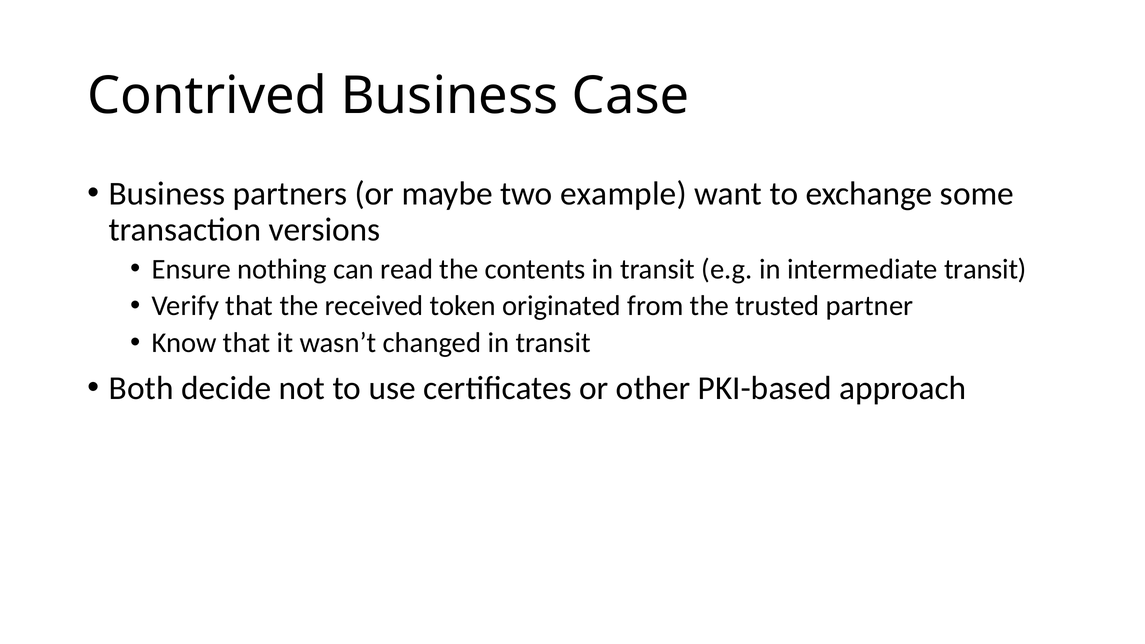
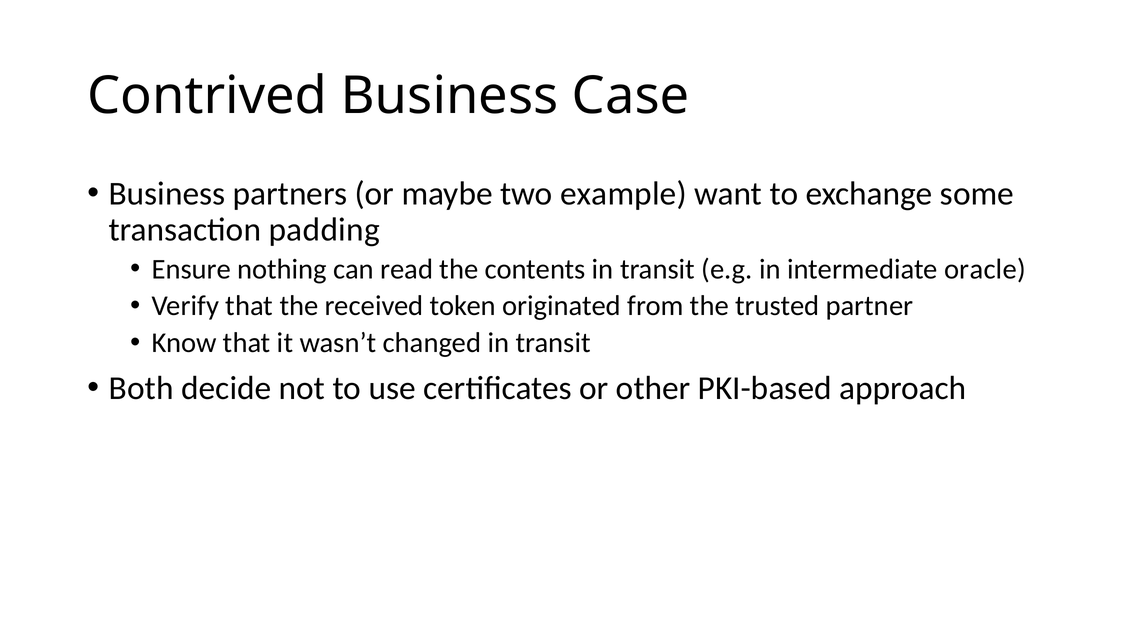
versions: versions -> padding (324, 230)
intermediate transit: transit -> oracle (985, 269)
